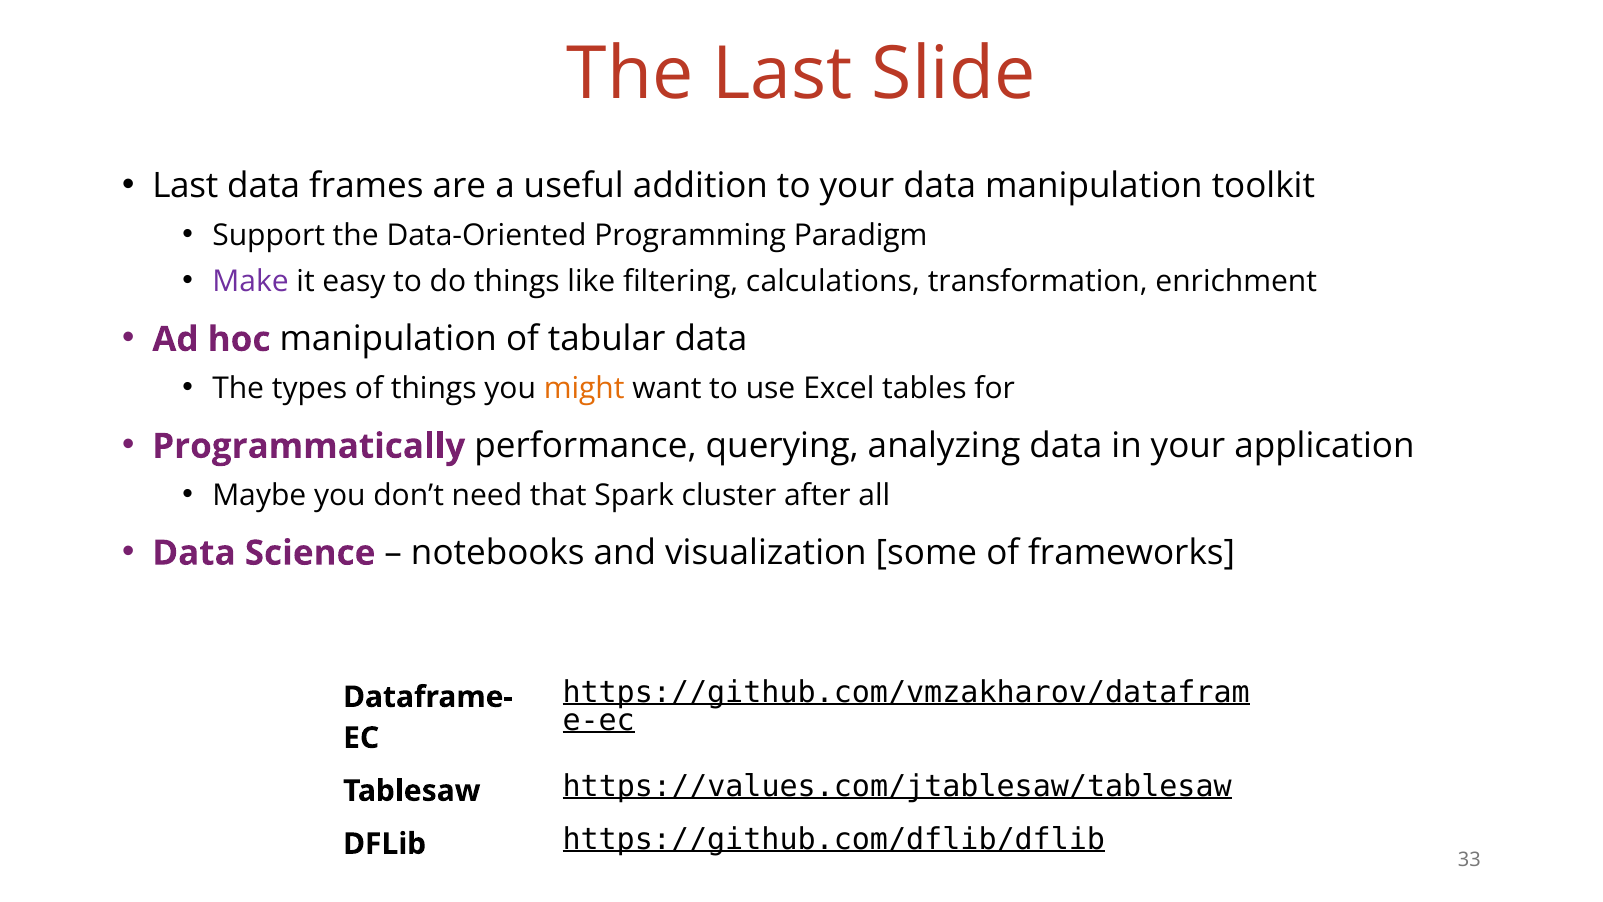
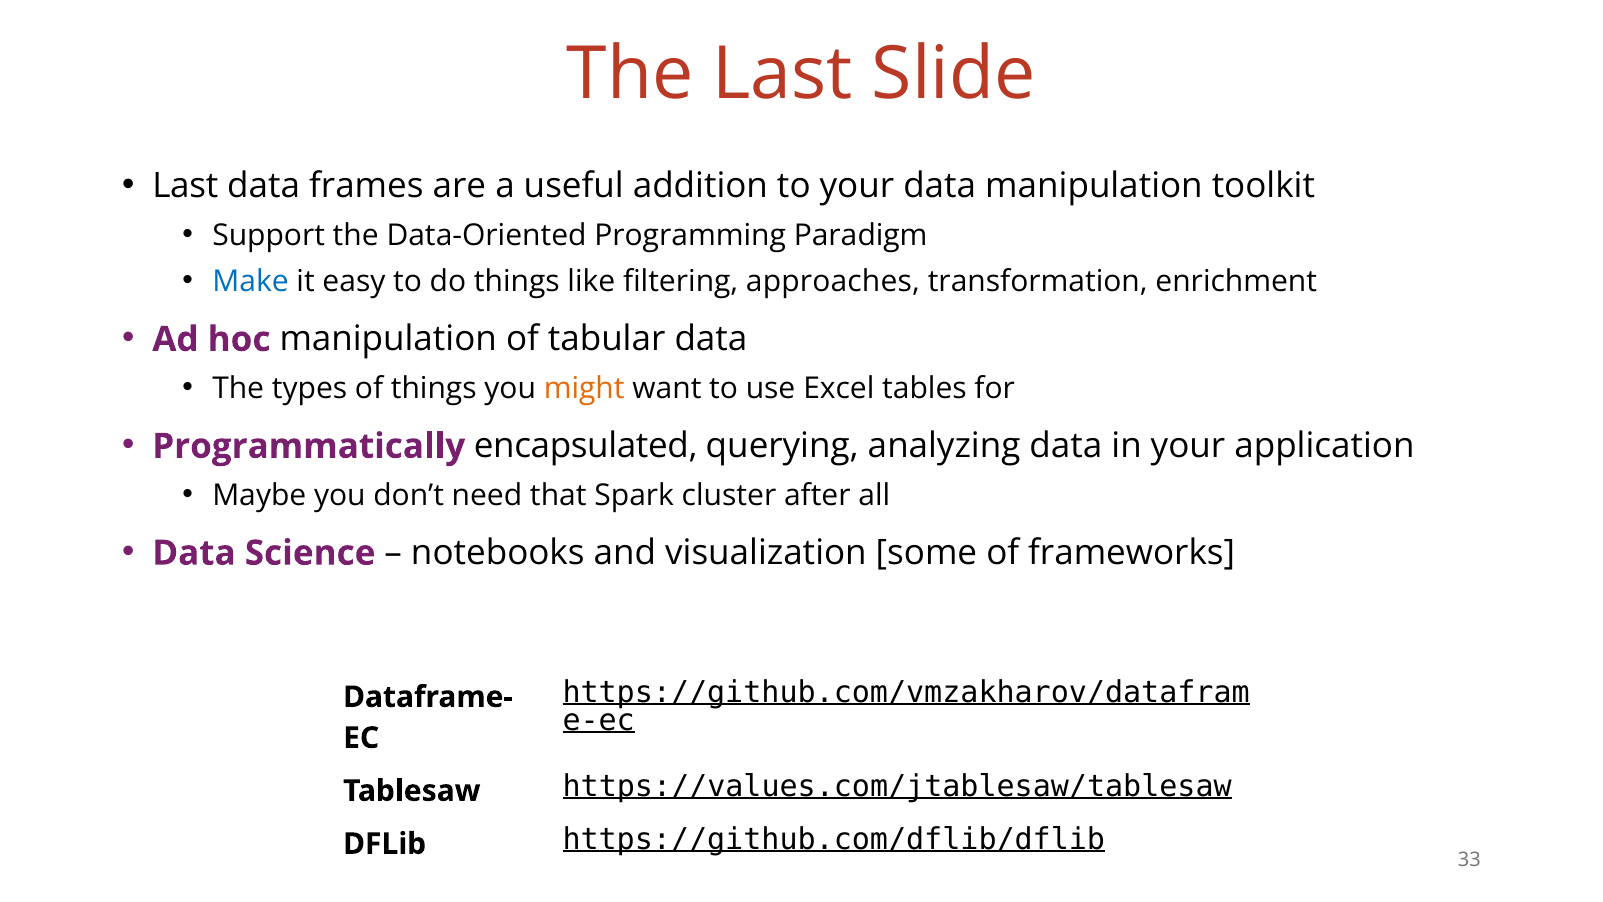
Make colour: purple -> blue (251, 281)
calculations: calculations -> approaches (833, 281)
performance: performance -> encapsulated (586, 446)
